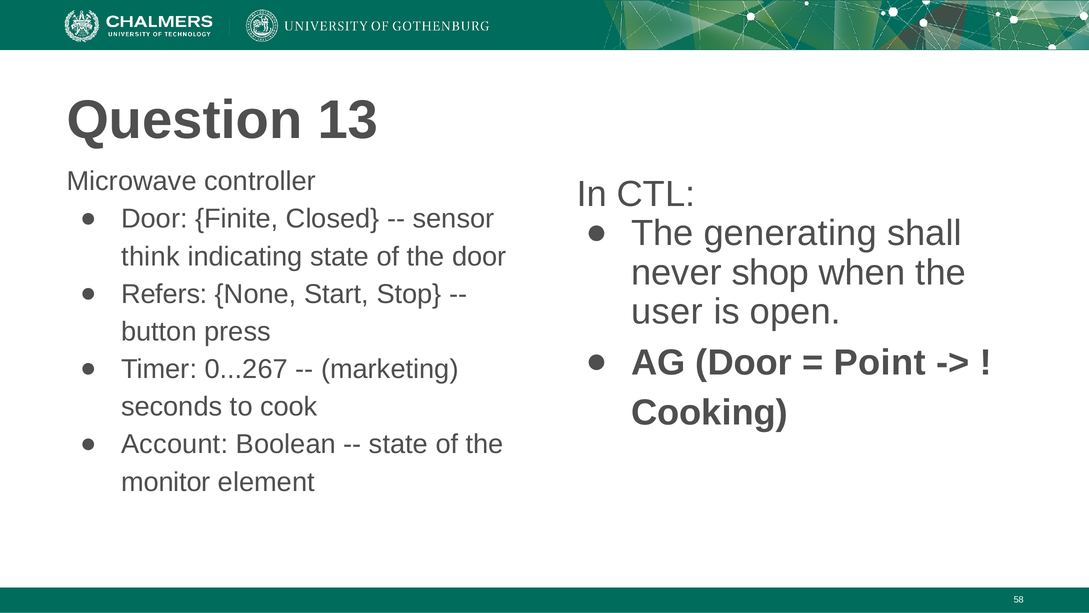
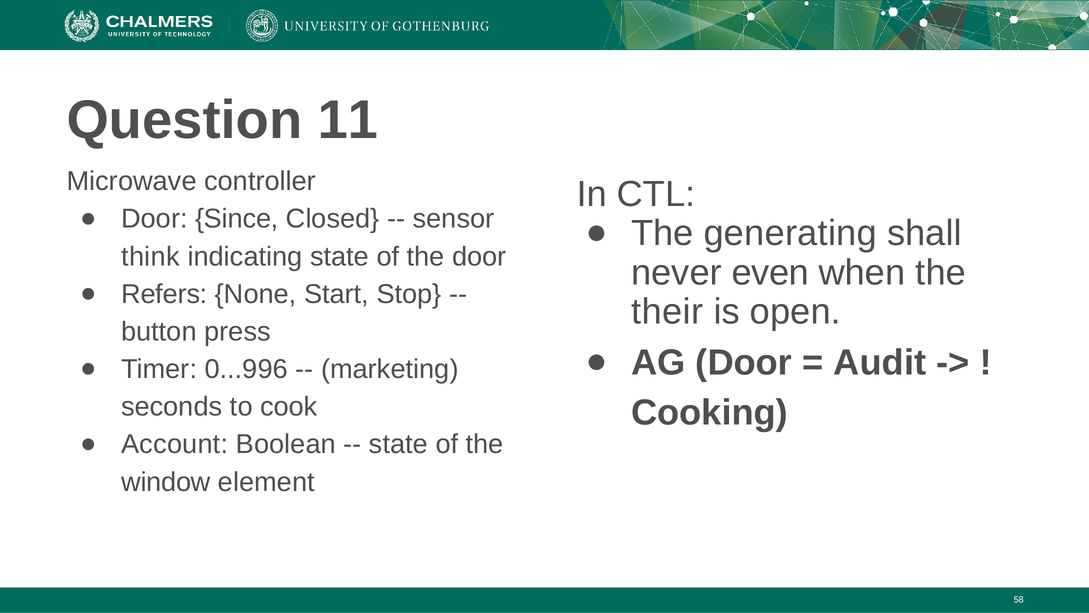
13: 13 -> 11 (348, 120)
Finite: Finite -> Since (237, 219)
shop: shop -> even (770, 272)
user: user -> their (667, 312)
Point: Point -> Audit (880, 362)
0...267: 0...267 -> 0...996 (246, 369)
monitor: monitor -> window (166, 482)
